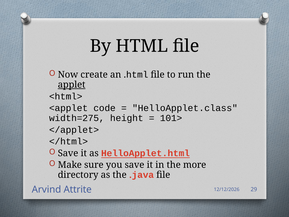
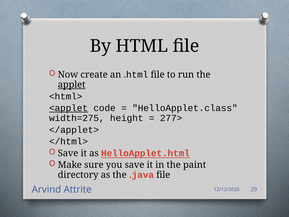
<applet underline: none -> present (69, 108)
101>: 101> -> 277> (171, 118)
more: more -> paint (195, 165)
